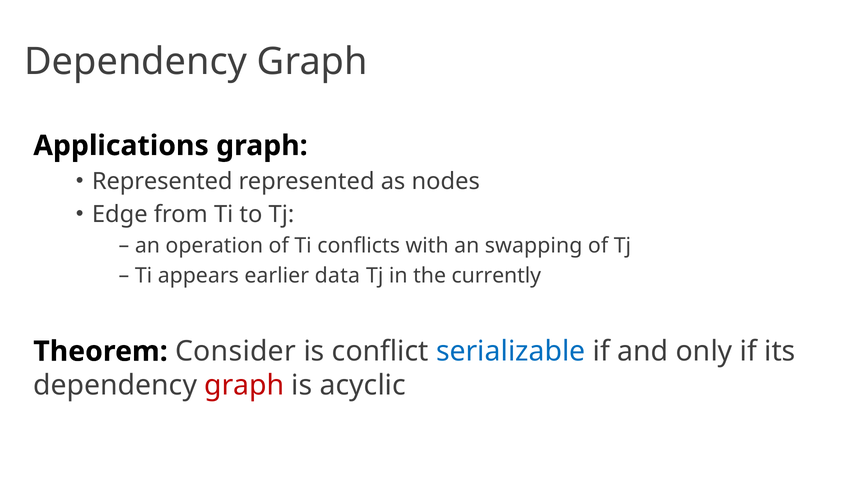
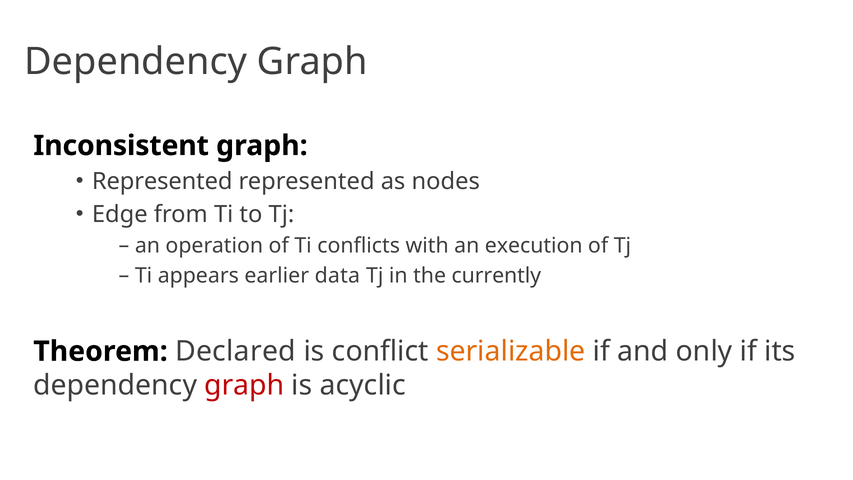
Applications: Applications -> Inconsistent (121, 146)
swapping: swapping -> execution (534, 246)
Consider: Consider -> Declared (236, 351)
serializable colour: blue -> orange (511, 351)
